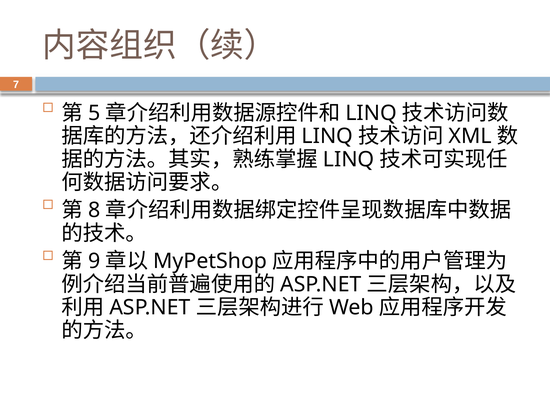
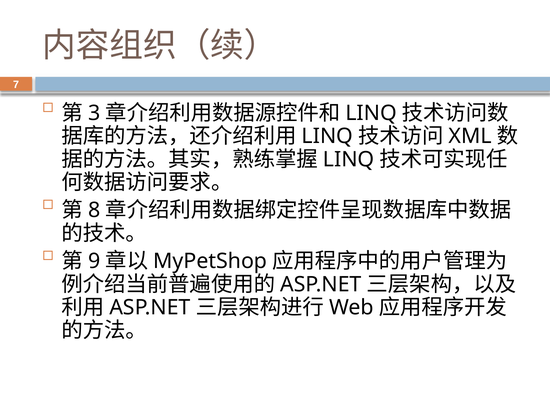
5: 5 -> 3 (94, 113)
